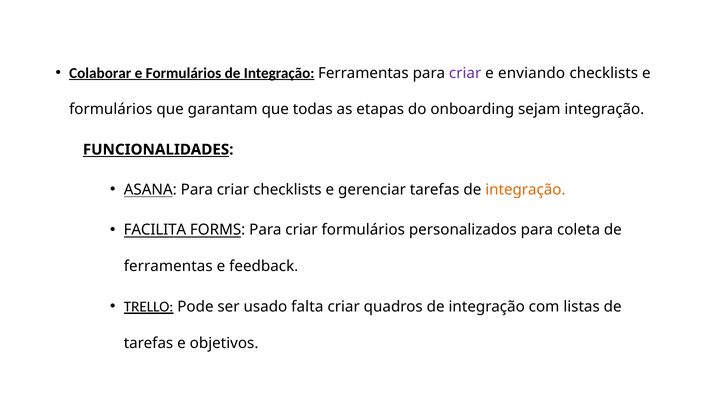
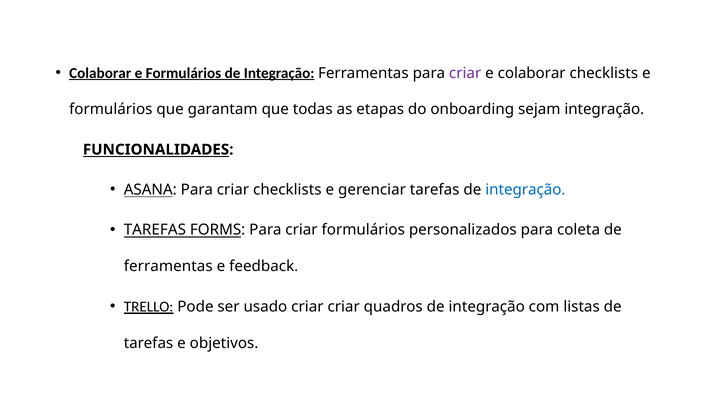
e enviando: enviando -> colaborar (532, 73)
integração colour: orange -> blue (525, 190)
FACILITA: FACILITA -> TAREFAS (155, 230)
usado falta: falta -> criar (307, 307)
